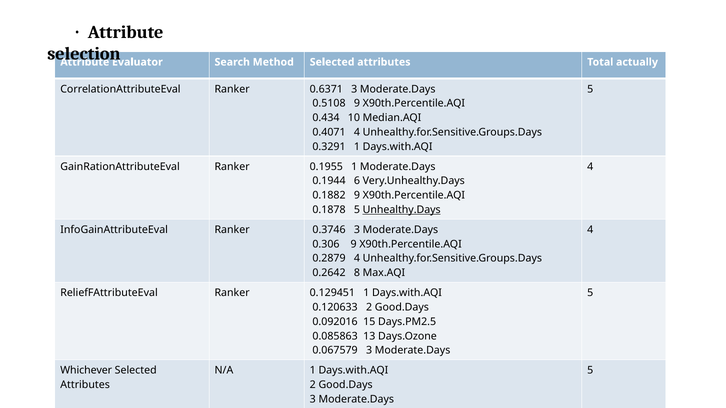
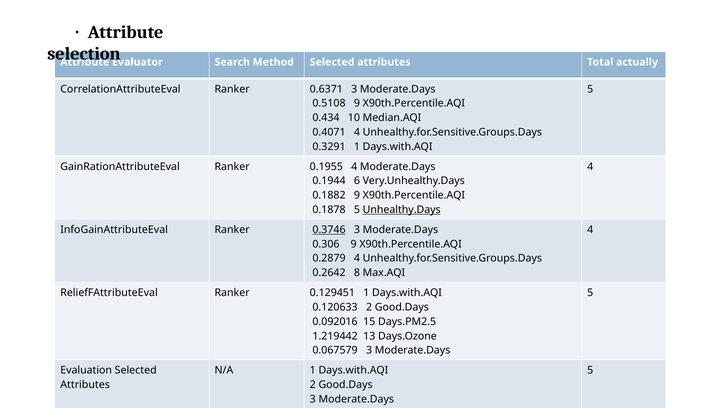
0.1955 1: 1 -> 4 (354, 167)
0.3746 underline: none -> present (329, 230)
0.085863: 0.085863 -> 1.219442 (335, 336)
Whichever: Whichever -> Evaluation (86, 371)
